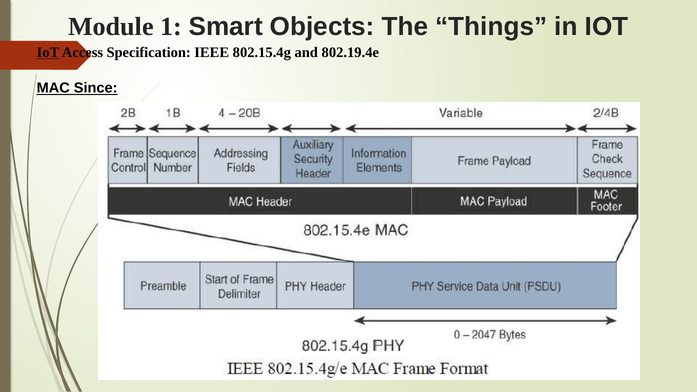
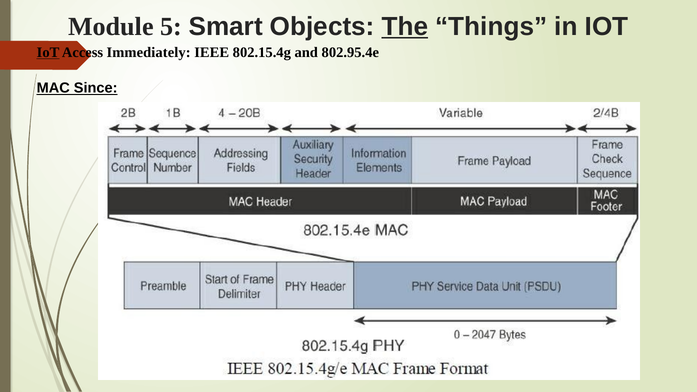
1: 1 -> 5 (171, 26)
The underline: none -> present (405, 26)
Specification: Specification -> Immediately (149, 52)
802.19.4e: 802.19.4e -> 802.95.4e (350, 52)
